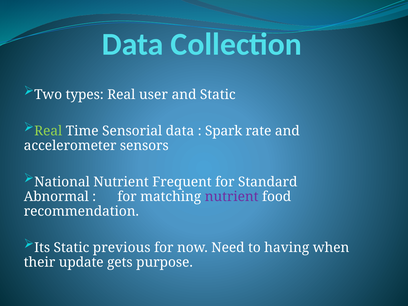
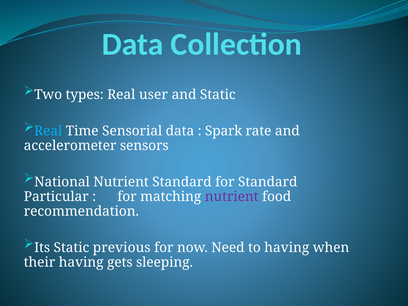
Real colour: light green -> light blue (48, 131)
Nutrient Frequent: Frequent -> Standard (182, 182)
Abnormal: Abnormal -> Particular (56, 197)
their update: update -> having (81, 262)
purpose: purpose -> sleeping (165, 262)
